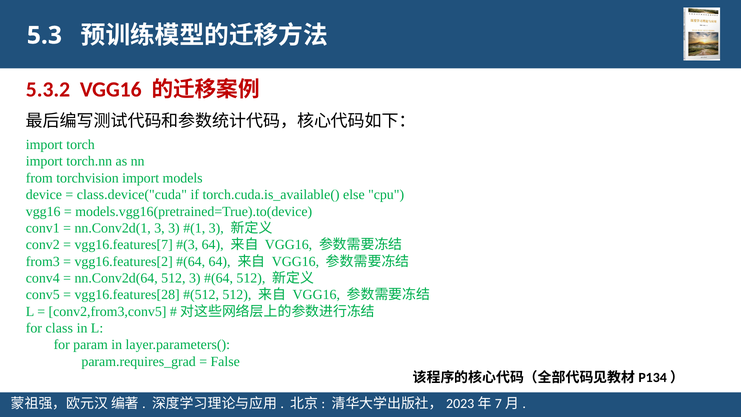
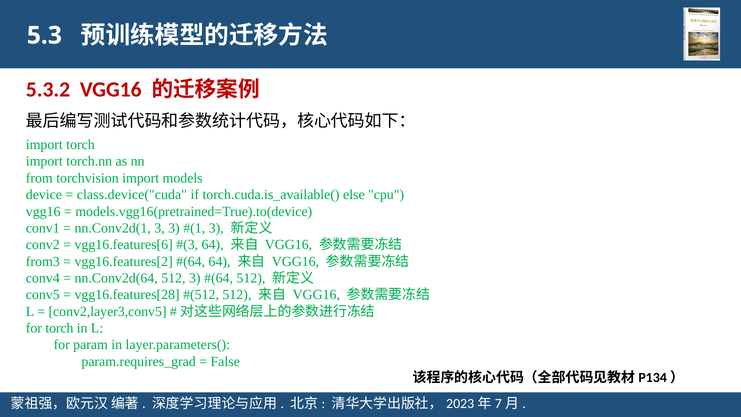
vgg16.features[7: vgg16.features[7 -> vgg16.features[6 (124, 245)
conv2,from3,conv5: conv2,from3,conv5 -> conv2,layer3,conv5 (108, 311)
for class: class -> torch (59, 328)
